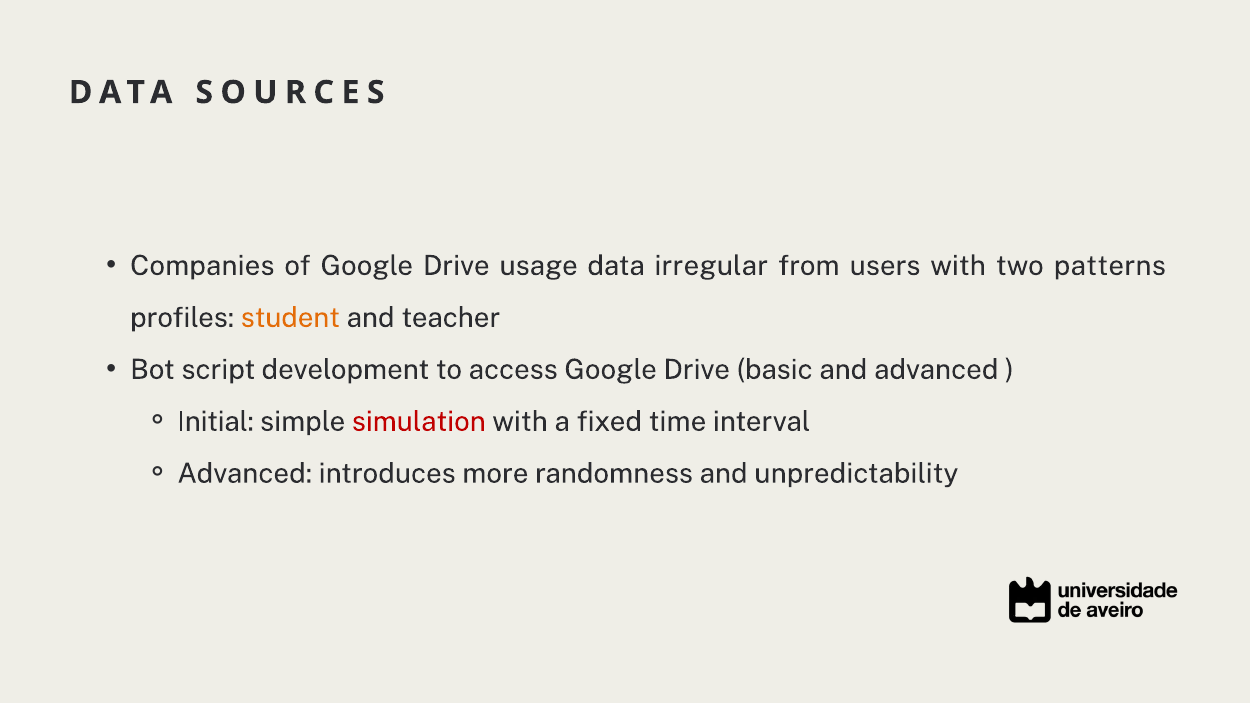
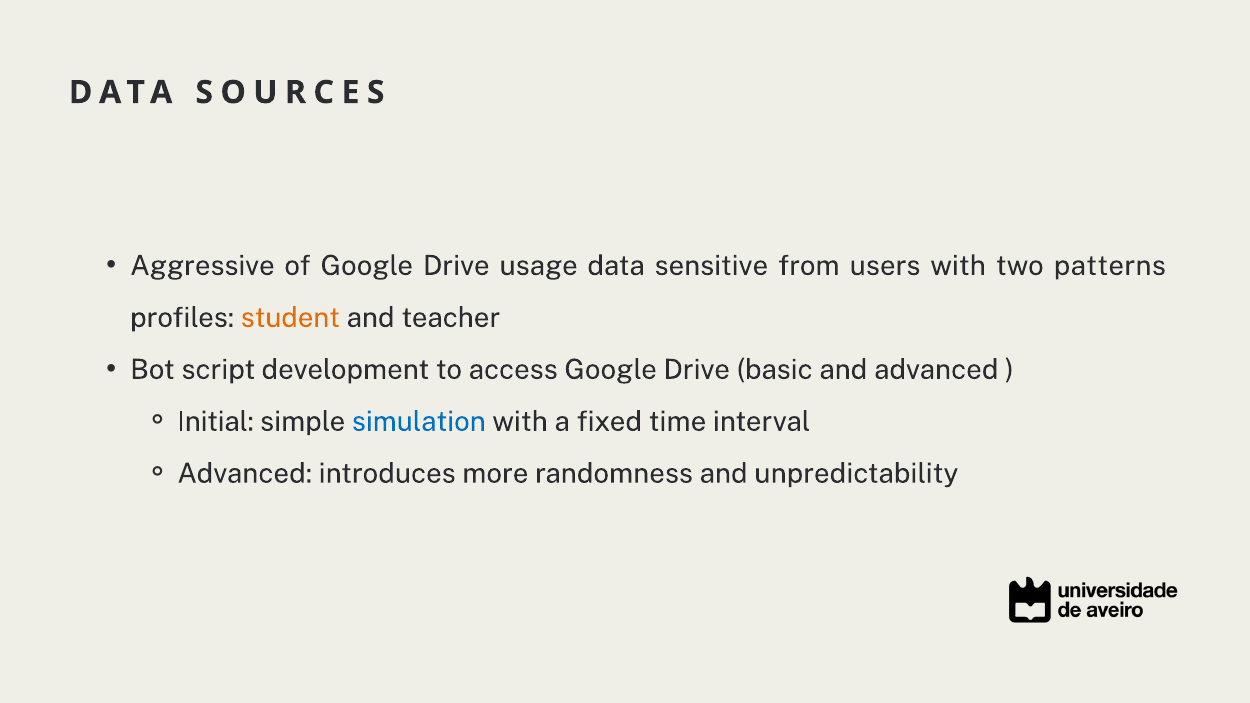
Companies: Companies -> Aggressive (202, 266)
irregular: irregular -> sensitive (711, 266)
simulation colour: red -> blue (419, 422)
